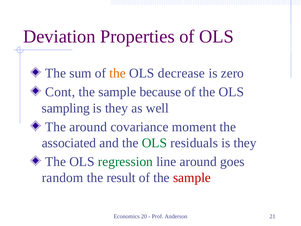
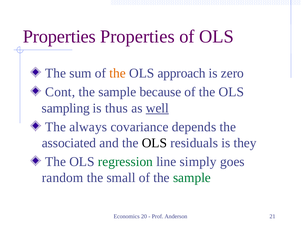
Deviation: Deviation -> Properties (59, 36)
decrease: decrease -> approach (182, 73)
they: they -> thus (116, 108)
well underline: none -> present (157, 108)
The around: around -> always (88, 127)
moment: moment -> depends (194, 127)
OLS colour: green -> black (154, 143)
line around: around -> simply (198, 162)
result: result -> small (121, 178)
sample colour: red -> green (192, 178)
